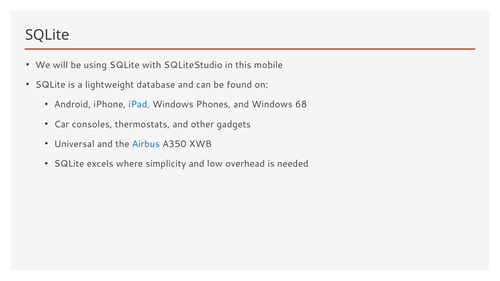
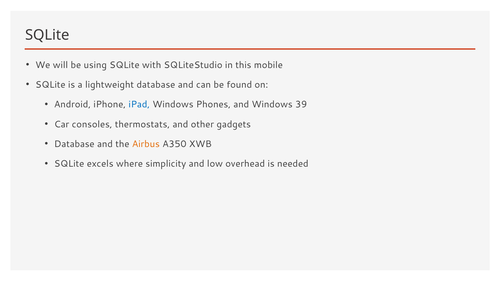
68: 68 -> 39 (301, 105)
Universal: Universal -> Database (74, 144)
Airbus colour: blue -> orange (146, 144)
